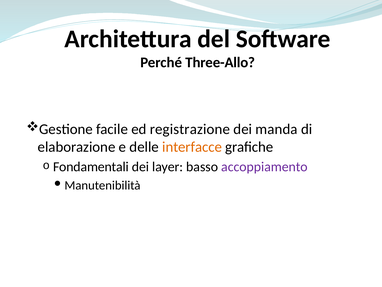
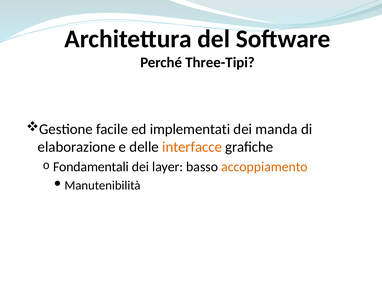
Three-Allo: Three-Allo -> Three-Tipi (220, 62)
registrazione: registrazione -> implementati (190, 129)
accoppiamento colour: purple -> orange (264, 167)
